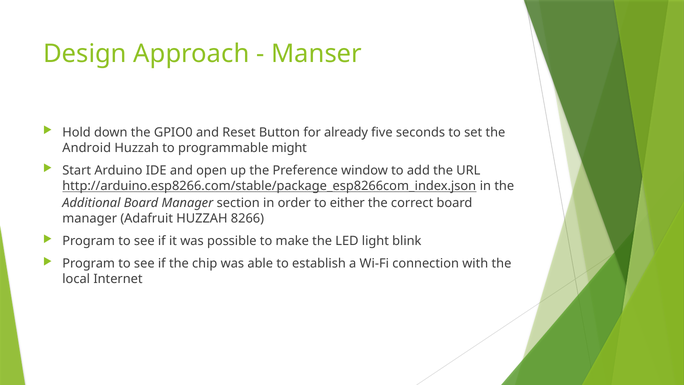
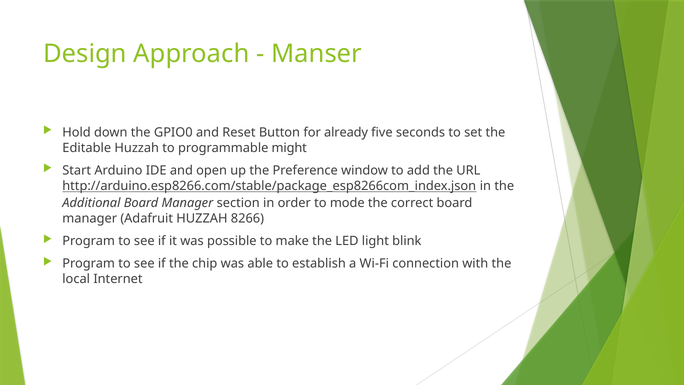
Android: Android -> Editable (87, 148)
either: either -> mode (347, 203)
